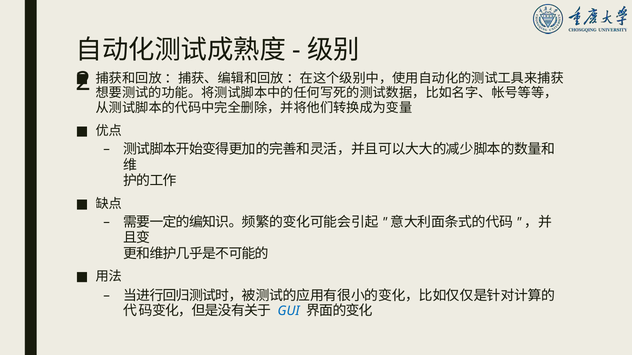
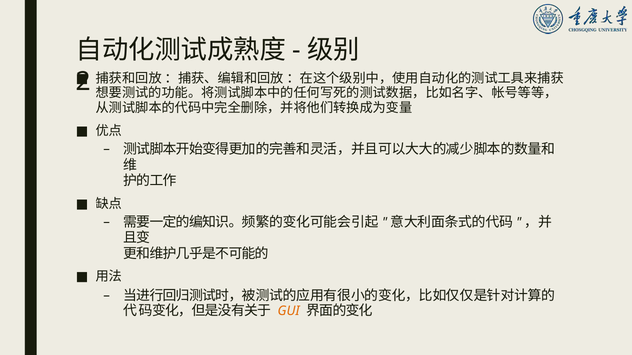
GUI colour: blue -> orange (289, 311)
